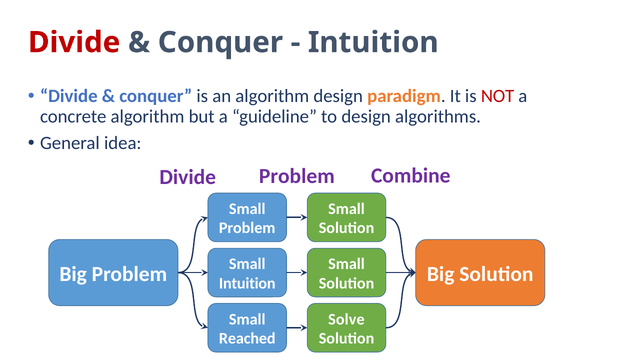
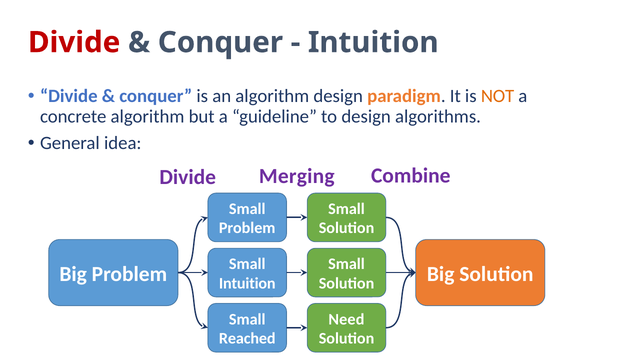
NOT colour: red -> orange (498, 96)
Divide Problem: Problem -> Merging (297, 176)
Solve: Solve -> Need (346, 319)
